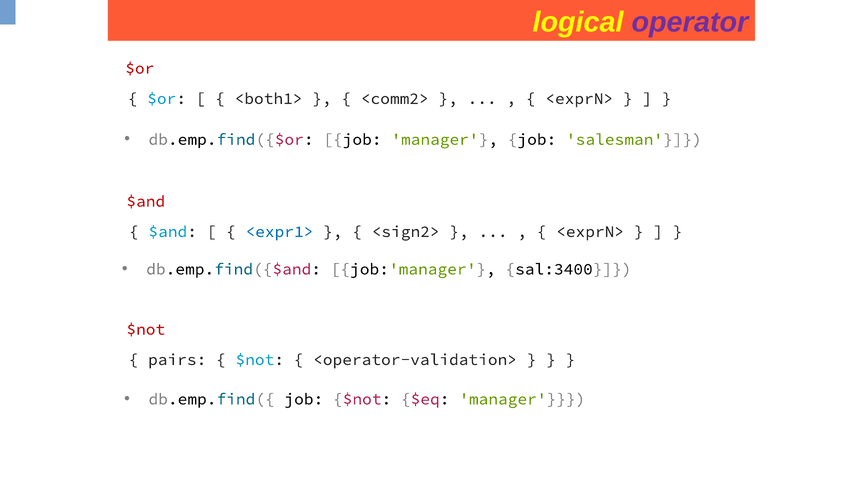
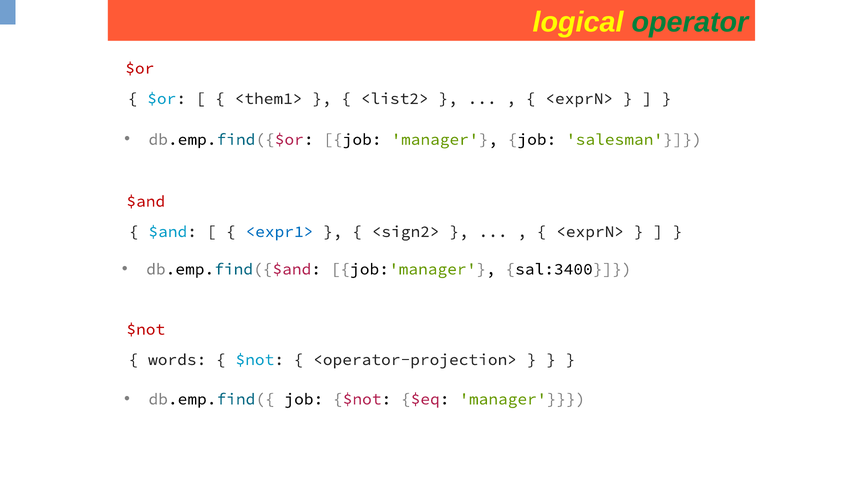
operator colour: purple -> green (690, 22)
<both1>: <both1> -> <them1> (269, 99)
<comm2>: <comm2> -> <list2> (395, 99)
pairs: pairs -> words (177, 360)
<operator-validation>: <operator-validation> -> <operator-projection> (415, 360)
